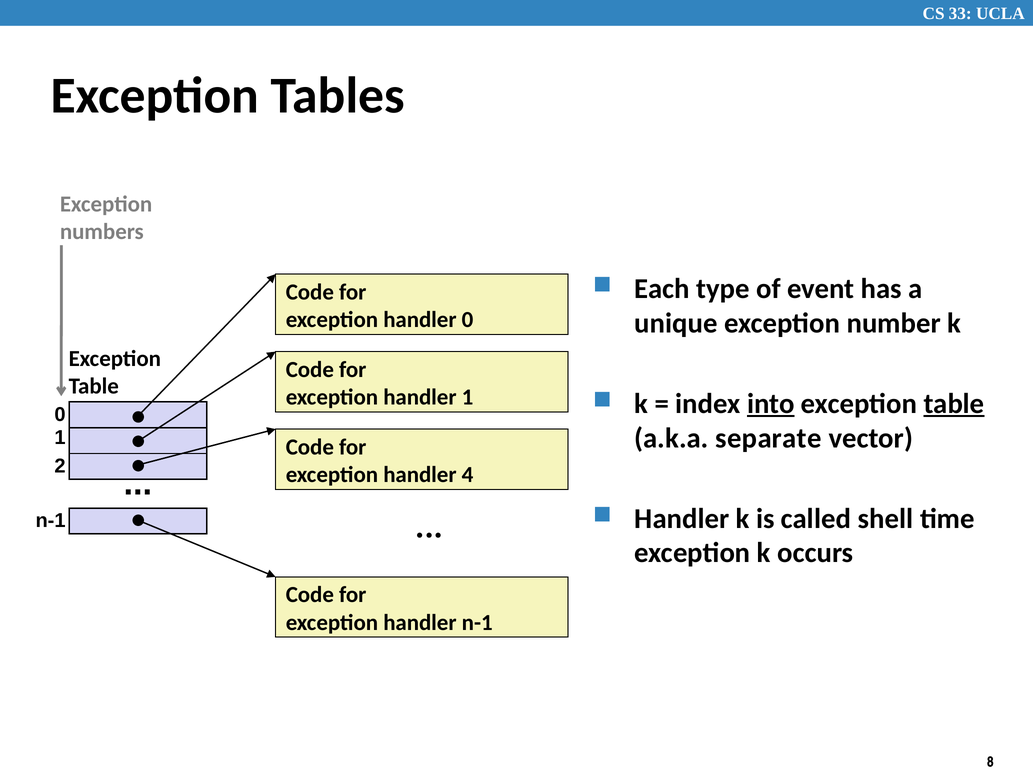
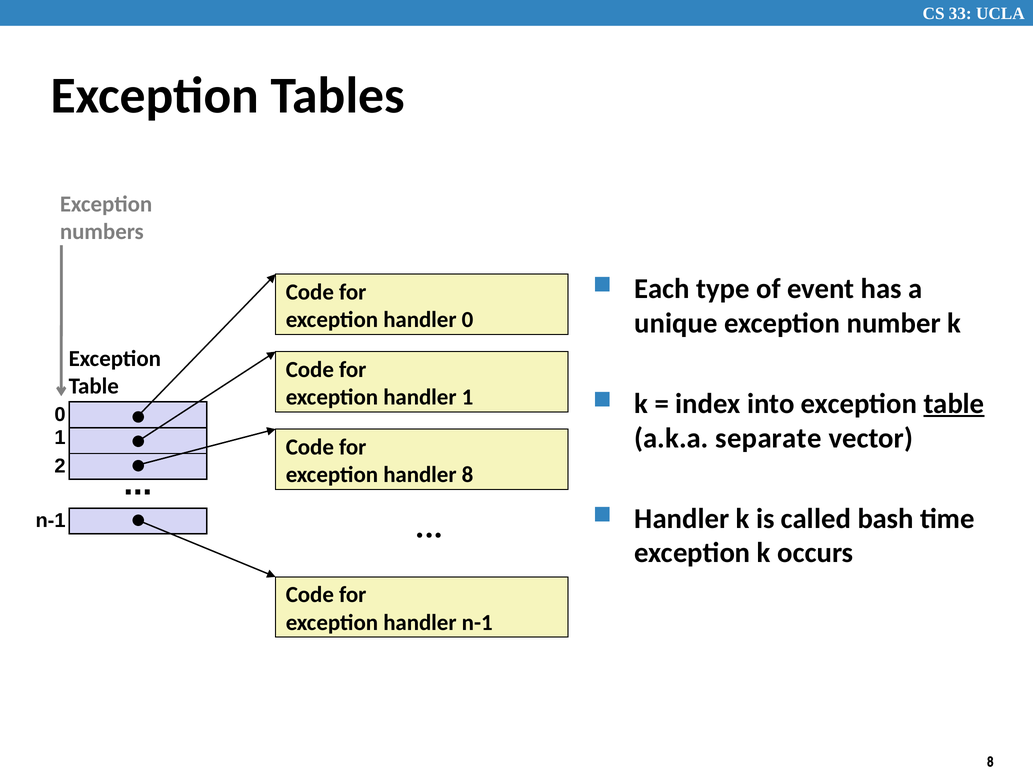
into underline: present -> none (771, 404)
4: 4 -> 8 (467, 474)
shell: shell -> bash (886, 518)
